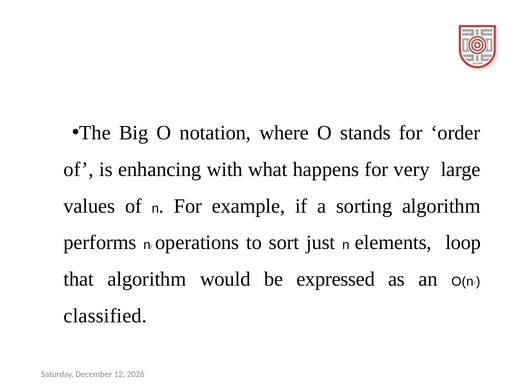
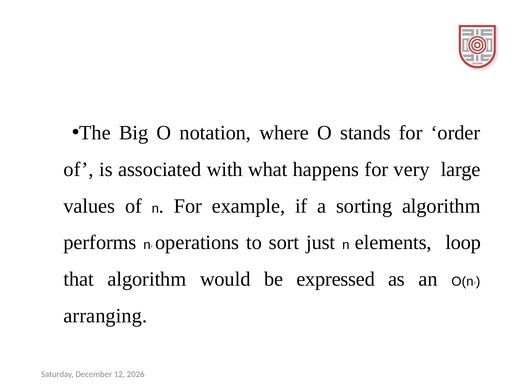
enhancing: enhancing -> associated (160, 169)
classified: classified -> arranging (105, 315)
